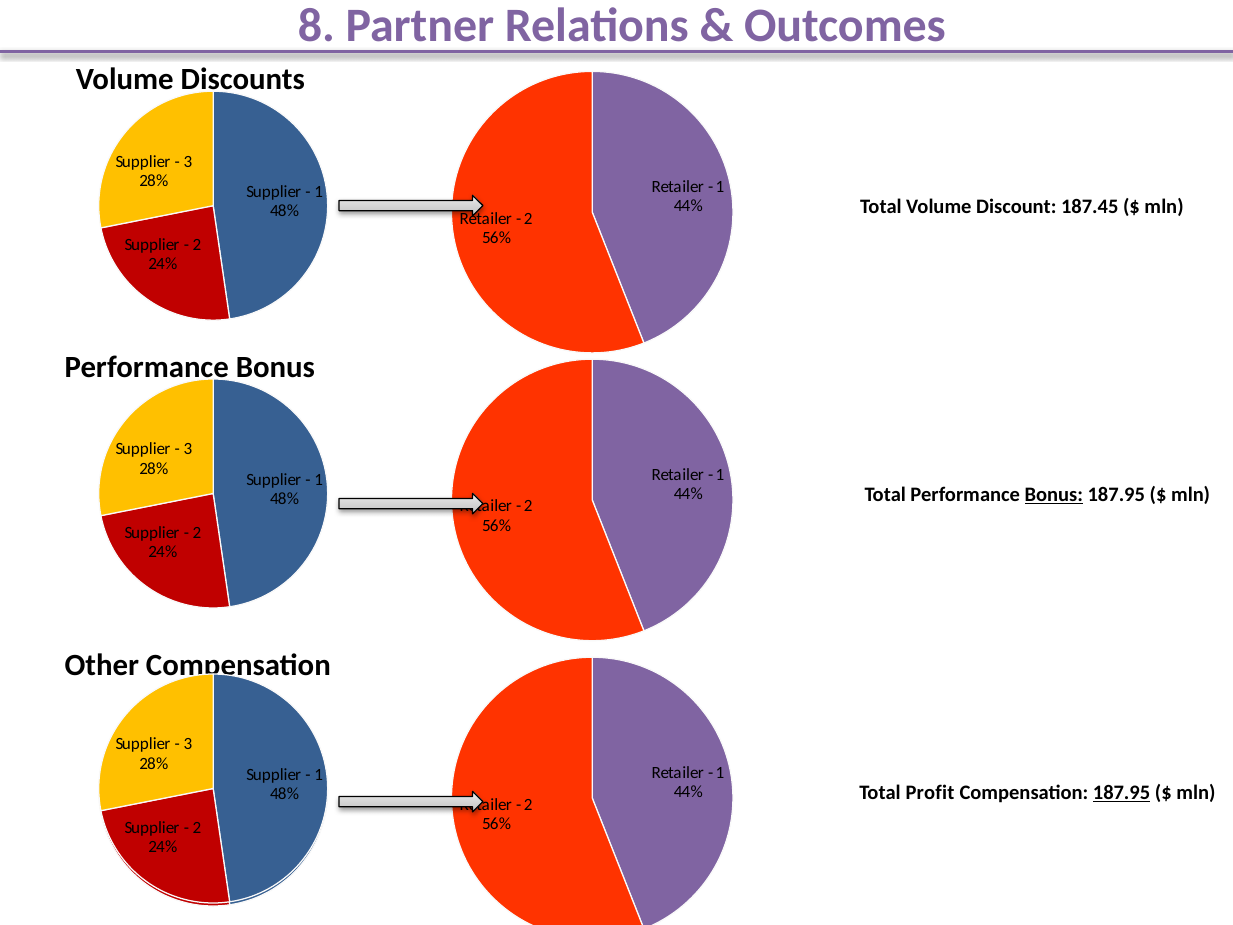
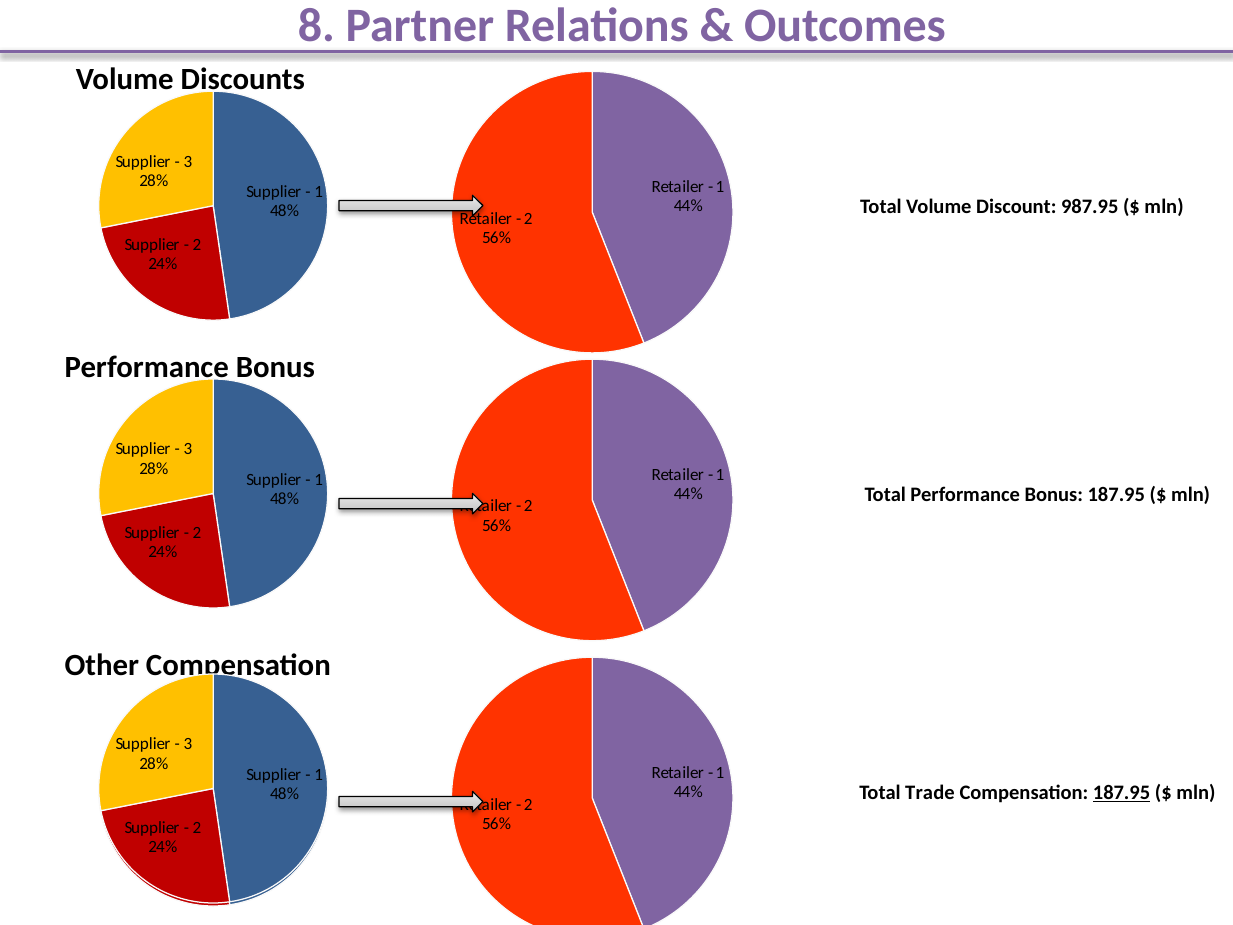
187.45: 187.45 -> 987.95 (1090, 207)
Bonus underline: present -> none (1054, 495)
Profit: Profit -> Trade (930, 793)
